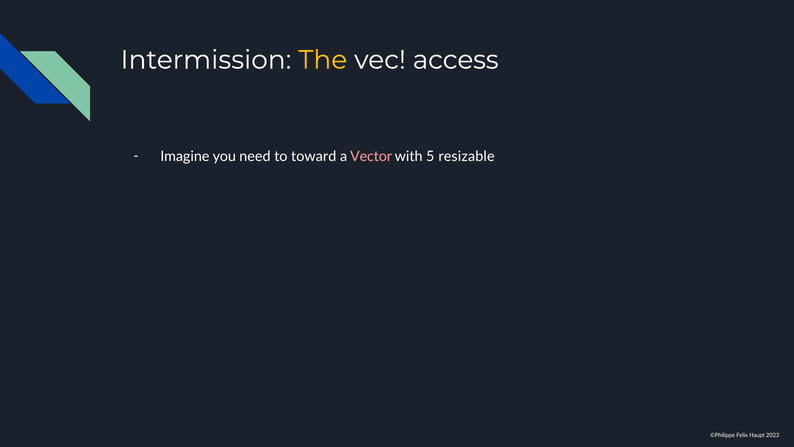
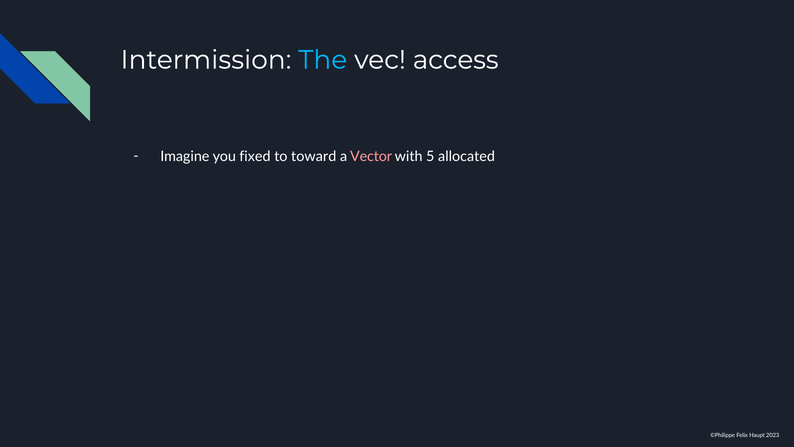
The colour: yellow -> light blue (323, 60)
need: need -> fixed (255, 156)
resizable: resizable -> allocated (467, 156)
